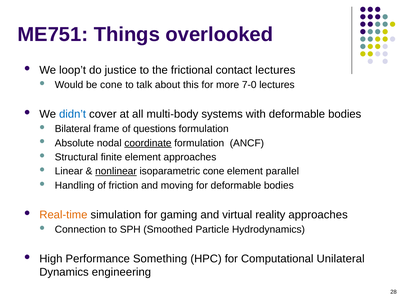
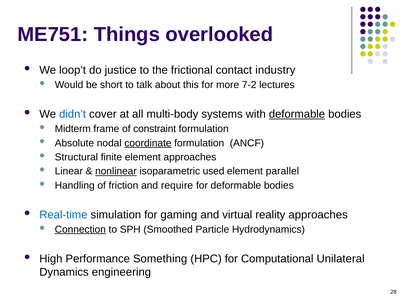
contact lectures: lectures -> industry (275, 70)
be cone: cone -> short (111, 85)
7-0: 7-0 -> 7-2 (249, 85)
deformable underline: none -> present (297, 114)
Bilateral: Bilateral -> Midterm (73, 129)
questions: questions -> constraint (155, 129)
isoparametric cone: cone -> used (214, 171)
moving: moving -> require (177, 185)
Real-time colour: orange -> blue (63, 215)
Connection underline: none -> present (80, 229)
